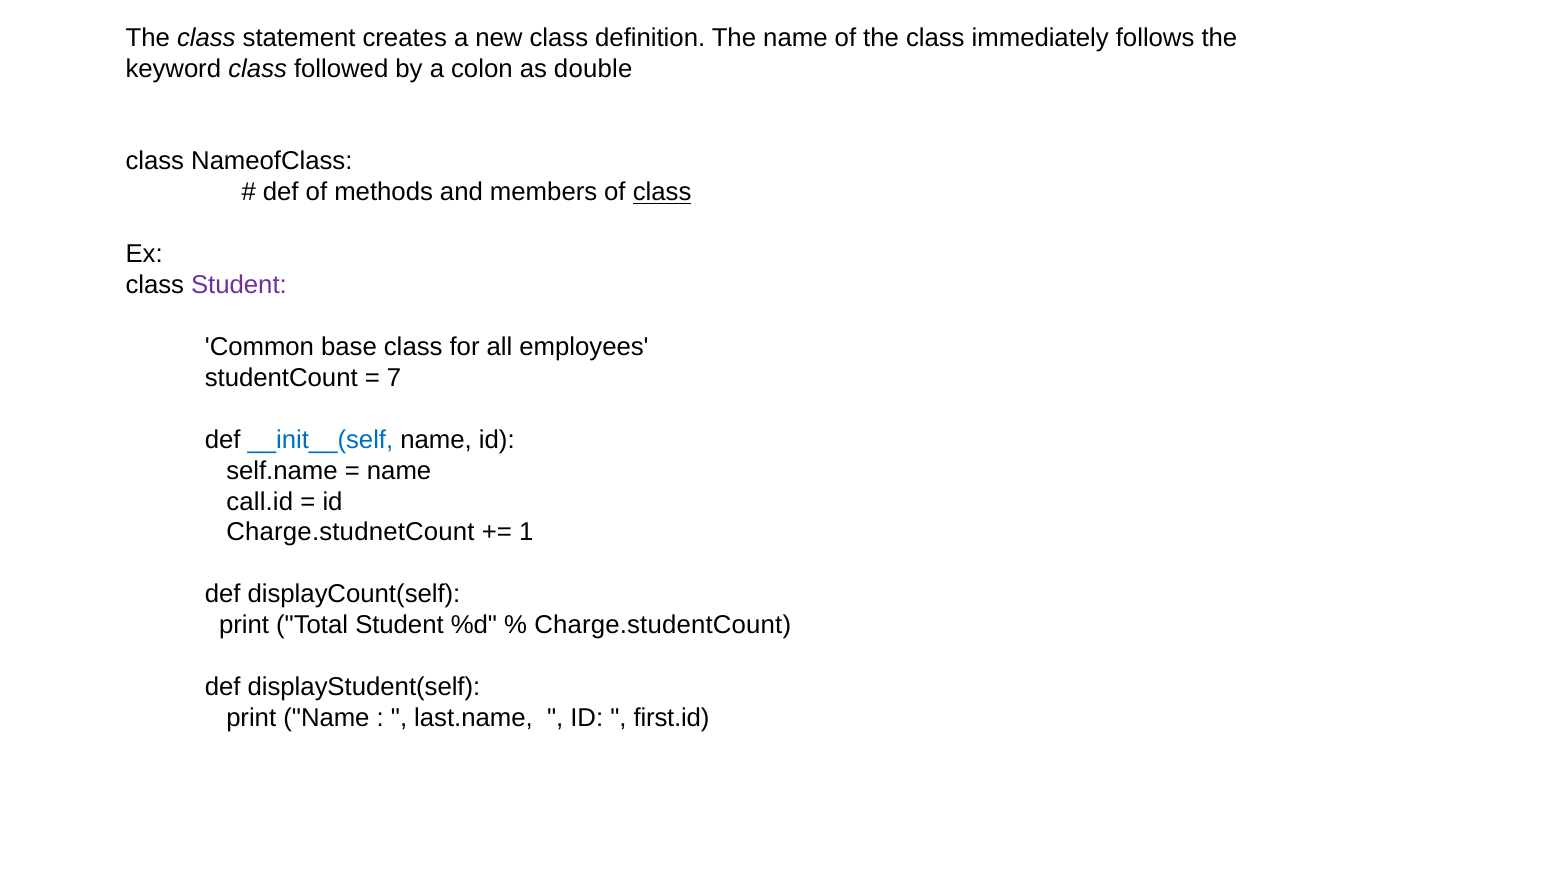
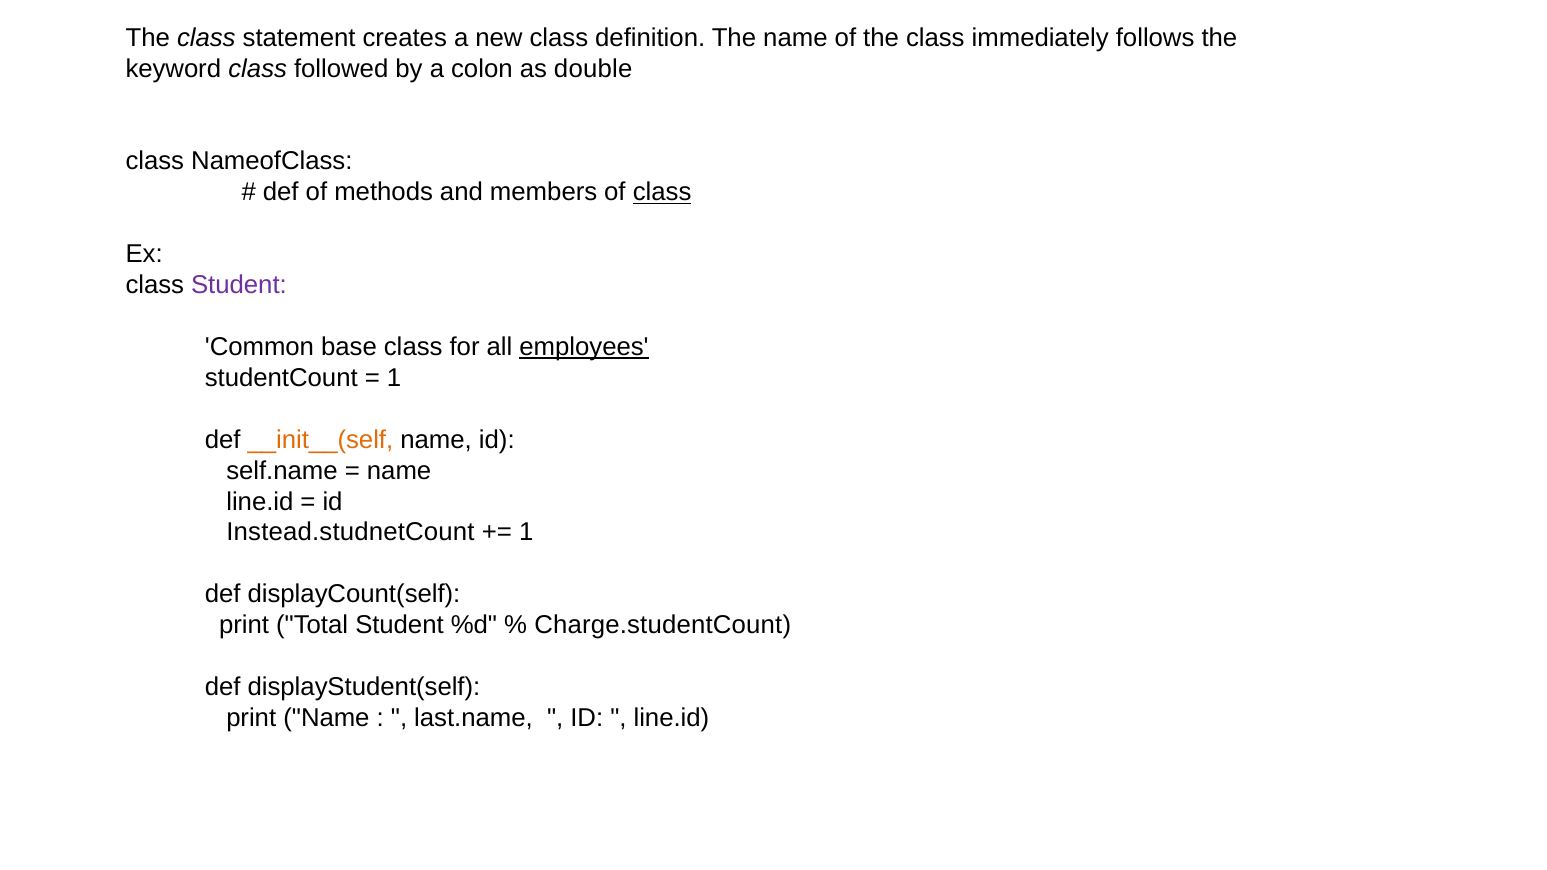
employees underline: none -> present (584, 347)
7: 7 -> 1 (394, 378)
__init__(self colour: blue -> orange (320, 440)
call.id: call.id -> line.id (260, 502)
Charge.studnetCount: Charge.studnetCount -> Instead.studnetCount (351, 533)
first.id: first.id -> line.id (671, 718)
